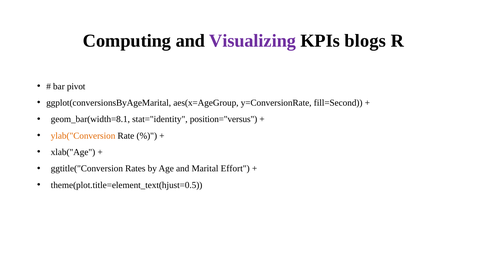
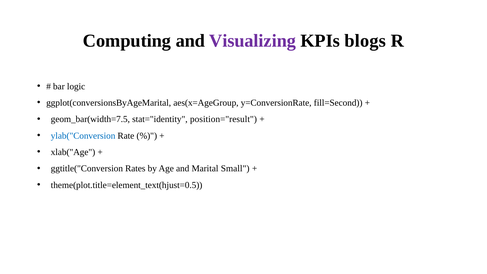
pivot: pivot -> logic (76, 86)
geom_bar(width=8.1: geom_bar(width=8.1 -> geom_bar(width=7.5 (90, 119)
position="versus: position="versus -> position="result (223, 119)
ylab("Conversion colour: orange -> blue (83, 136)
Effort: Effort -> Small (235, 169)
